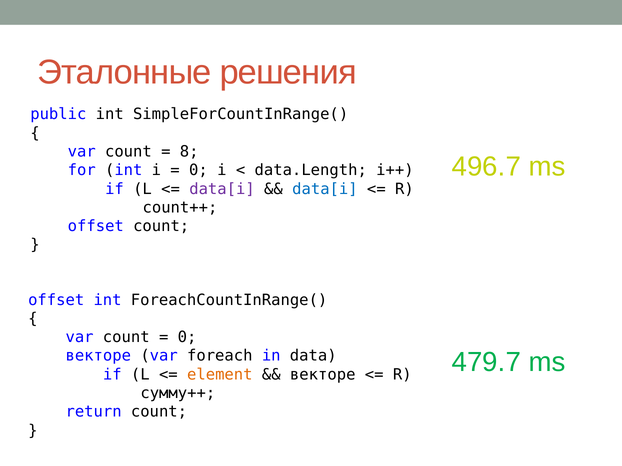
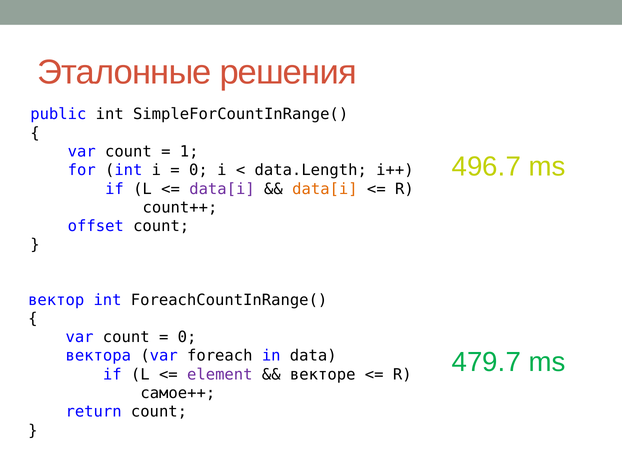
8: 8 -> 1 (189, 152)
data[i colour: blue -> orange (325, 189)
offset: offset -> вектор (56, 300)
векторе: векторе -> вектора (98, 356)
element colour: orange -> purple (220, 375)
сумму++: сумму++ -> самое++ (178, 394)
